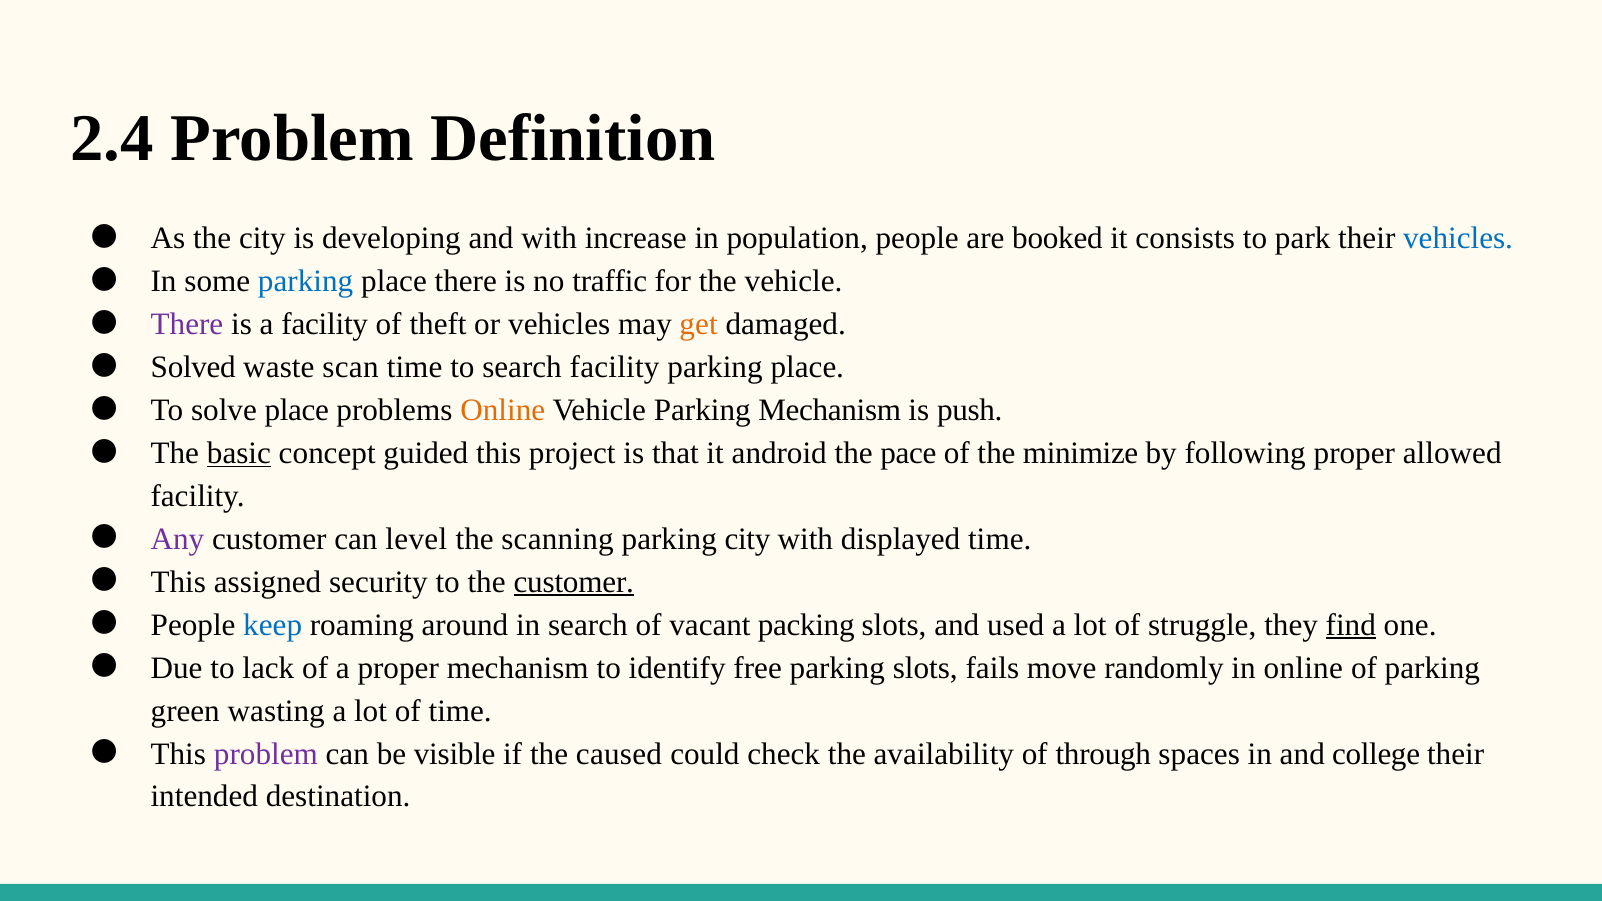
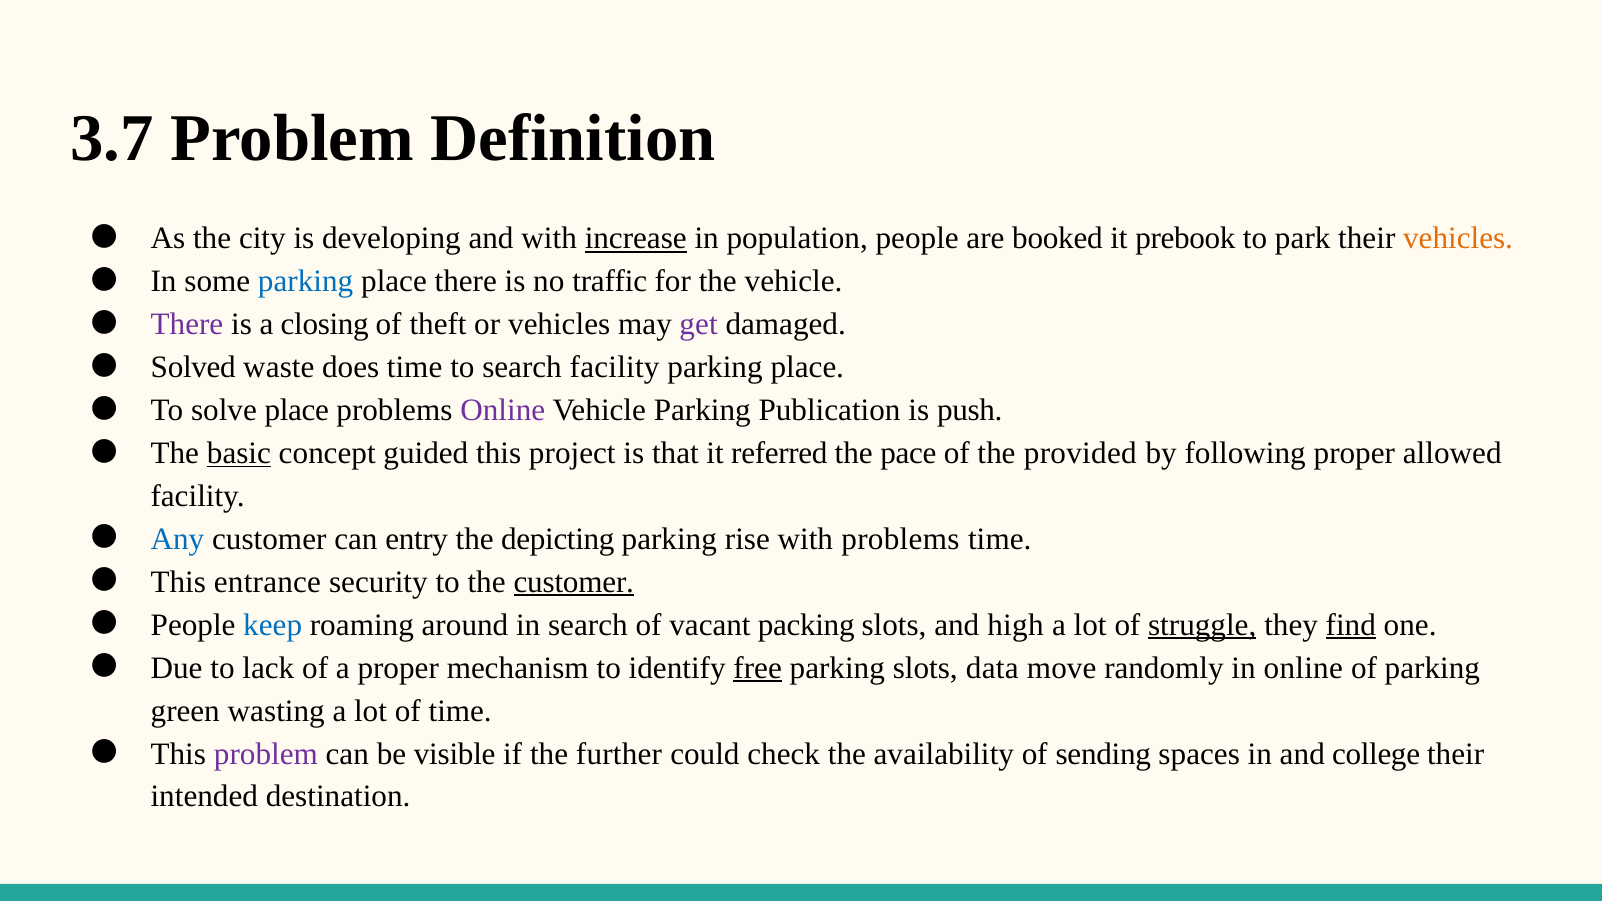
2.4: 2.4 -> 3.7 (112, 139)
increase underline: none -> present (636, 238)
consists: consists -> prebook (1185, 238)
vehicles colour: blue -> orange (1458, 238)
a facility: facility -> closing (325, 324)
get colour: orange -> purple (699, 324)
scan: scan -> does (351, 367)
Online colour: orange -> purple (503, 410)
Parking Mechanism: Mechanism -> Publication (830, 410)
android: android -> referred (779, 453)
minimize: minimize -> provided (1080, 453)
Any colour: purple -> blue (178, 539)
level: level -> entry (417, 539)
scanning: scanning -> depicting (558, 539)
parking city: city -> rise (747, 539)
with displayed: displayed -> problems (900, 539)
assigned: assigned -> entrance (267, 582)
used: used -> high (1016, 625)
struggle underline: none -> present (1202, 625)
free underline: none -> present (758, 668)
fails: fails -> data (992, 668)
caused: caused -> further (619, 754)
through: through -> sending (1103, 754)
